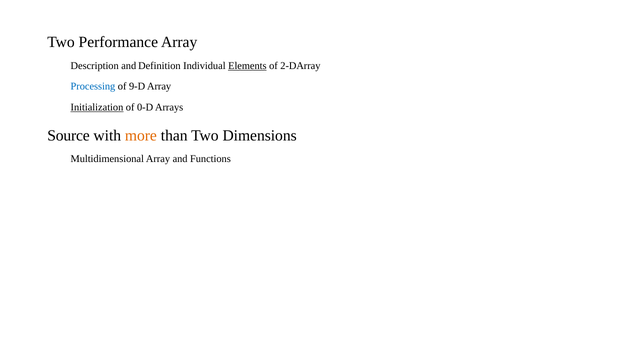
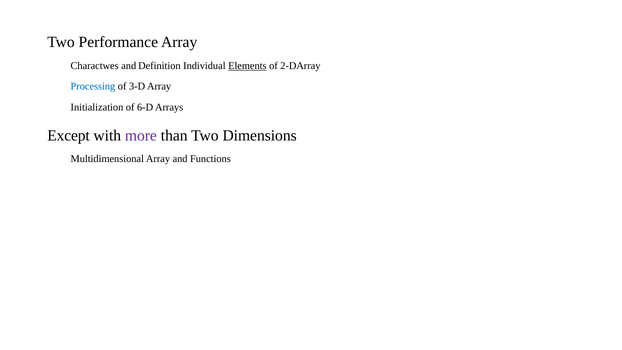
Description: Description -> Charactwes (95, 66)
9-D: 9-D -> 3-D (137, 86)
Initialization underline: present -> none (97, 107)
0-D: 0-D -> 6-D (145, 107)
Source: Source -> Except (69, 135)
more colour: orange -> purple (141, 135)
